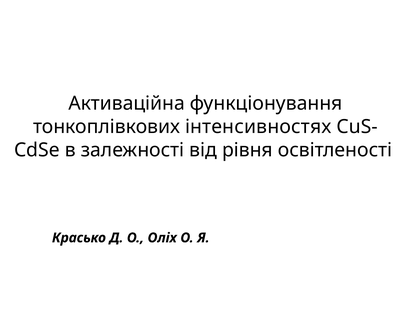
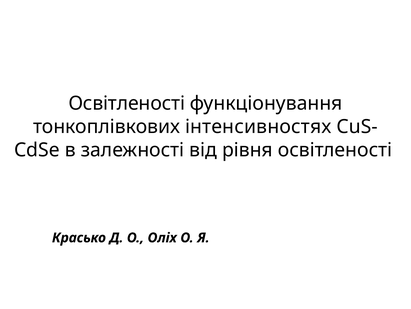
Активаційна: Активаційна -> Освітленості (127, 103)
